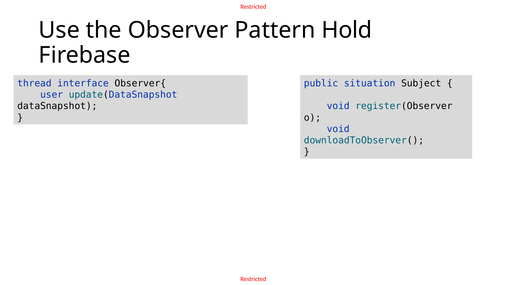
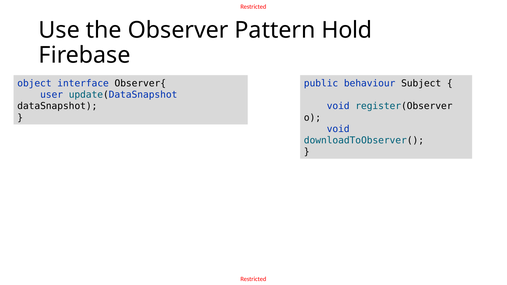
thread: thread -> object (34, 83)
situation: situation -> behaviour (370, 83)
